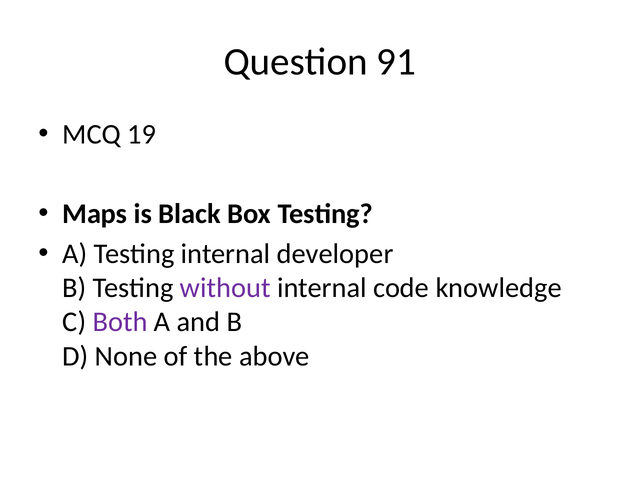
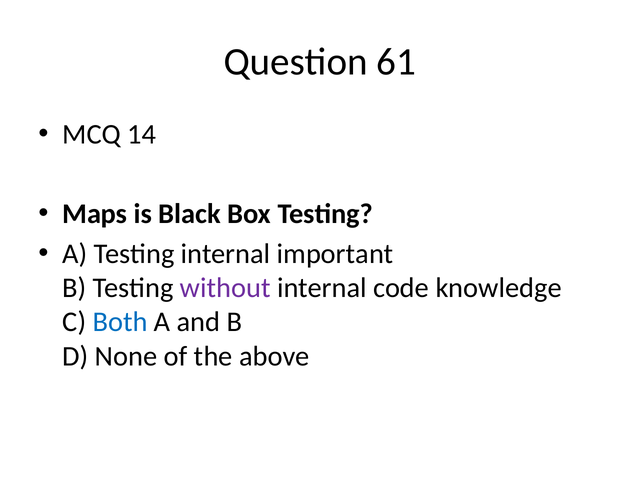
91: 91 -> 61 (396, 62)
19: 19 -> 14 (142, 134)
developer: developer -> important (335, 254)
Both colour: purple -> blue (120, 322)
